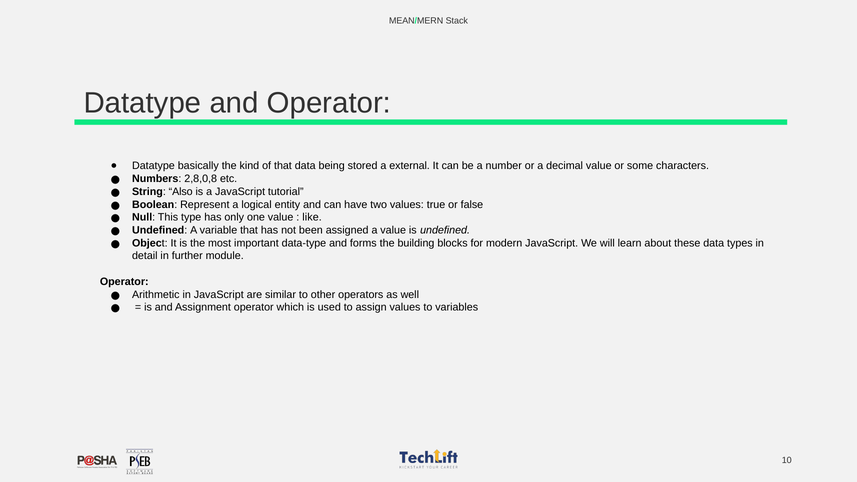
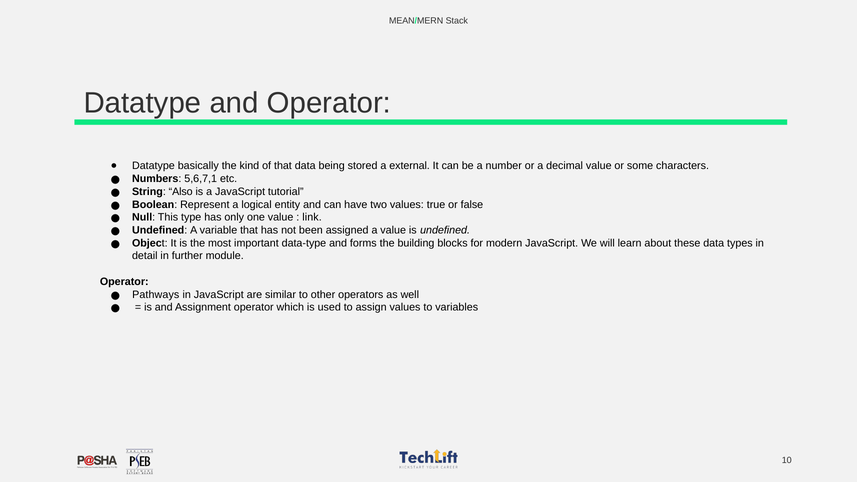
2,8,0,8: 2,8,0,8 -> 5,6,7,1 (201, 179)
like: like -> link (312, 217)
Arithmetic: Arithmetic -> Pathways (156, 295)
